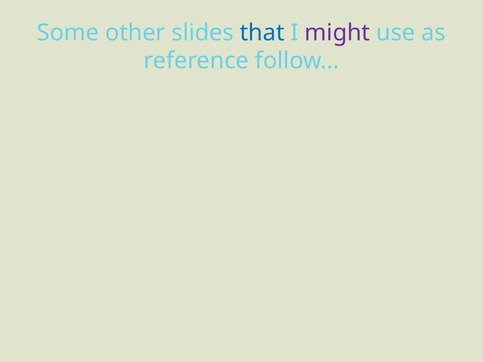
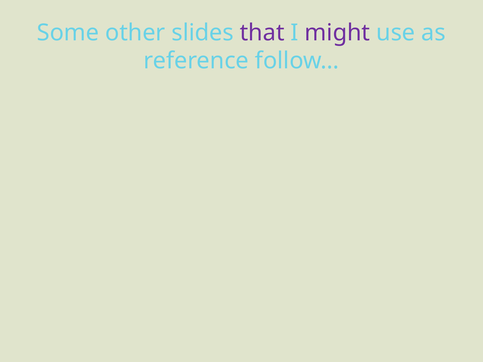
that colour: blue -> purple (262, 33)
